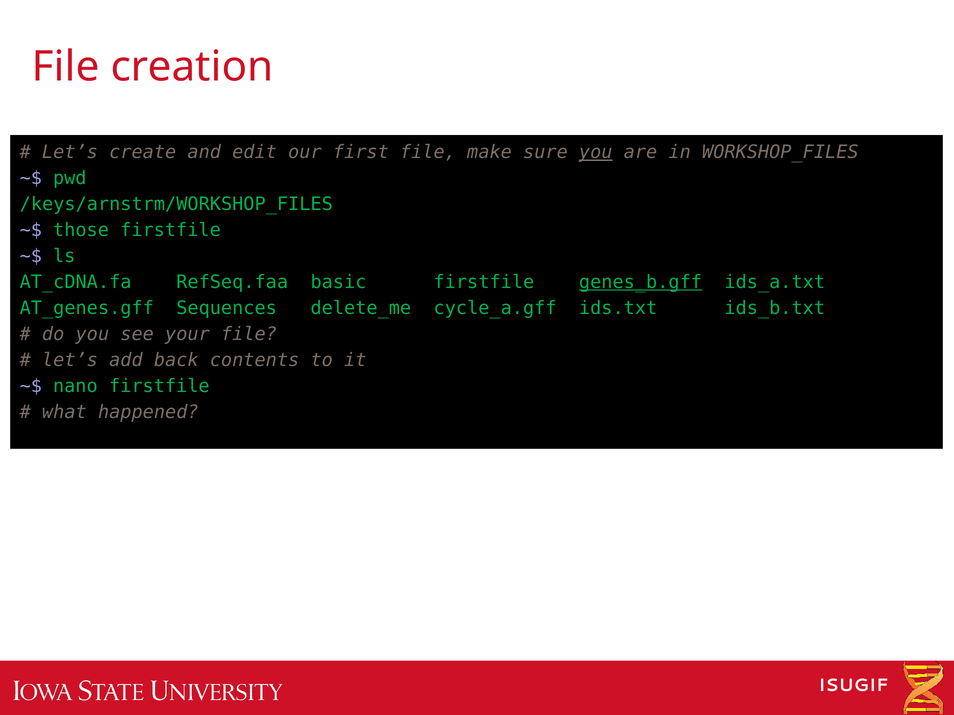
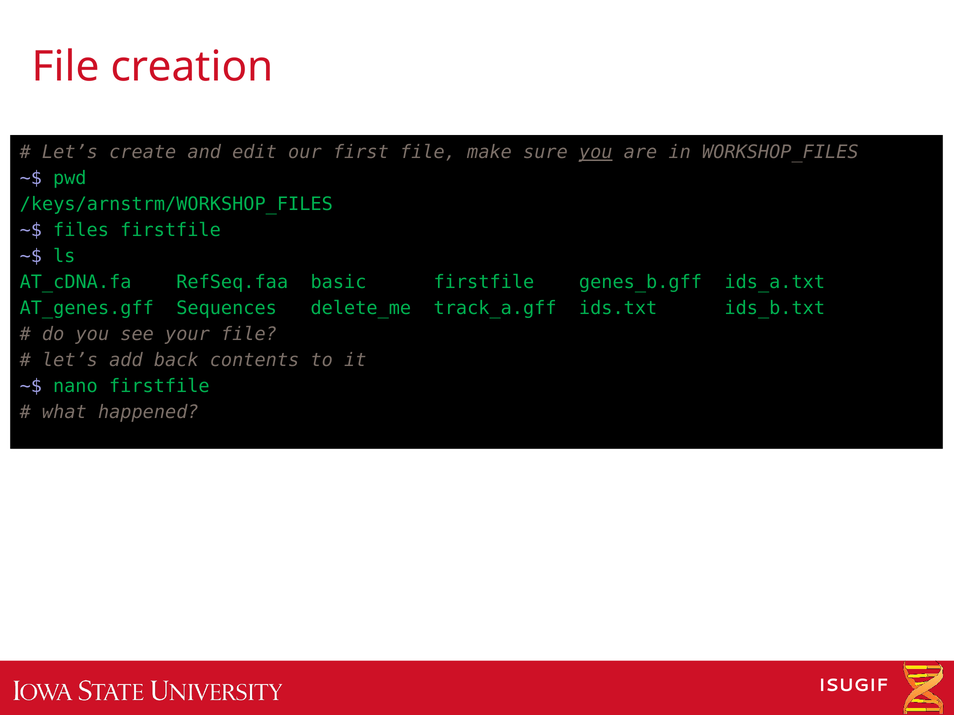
those: those -> files (81, 230)
genes_b.gff underline: present -> none (640, 282)
cycle_a.gff: cycle_a.gff -> track_a.gff (495, 308)
